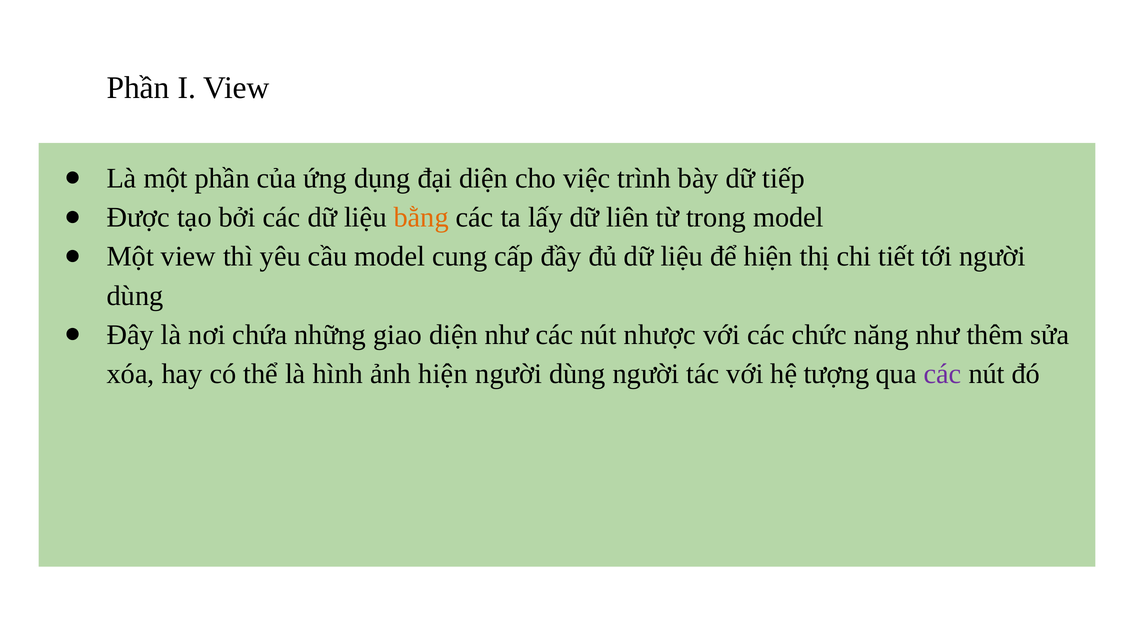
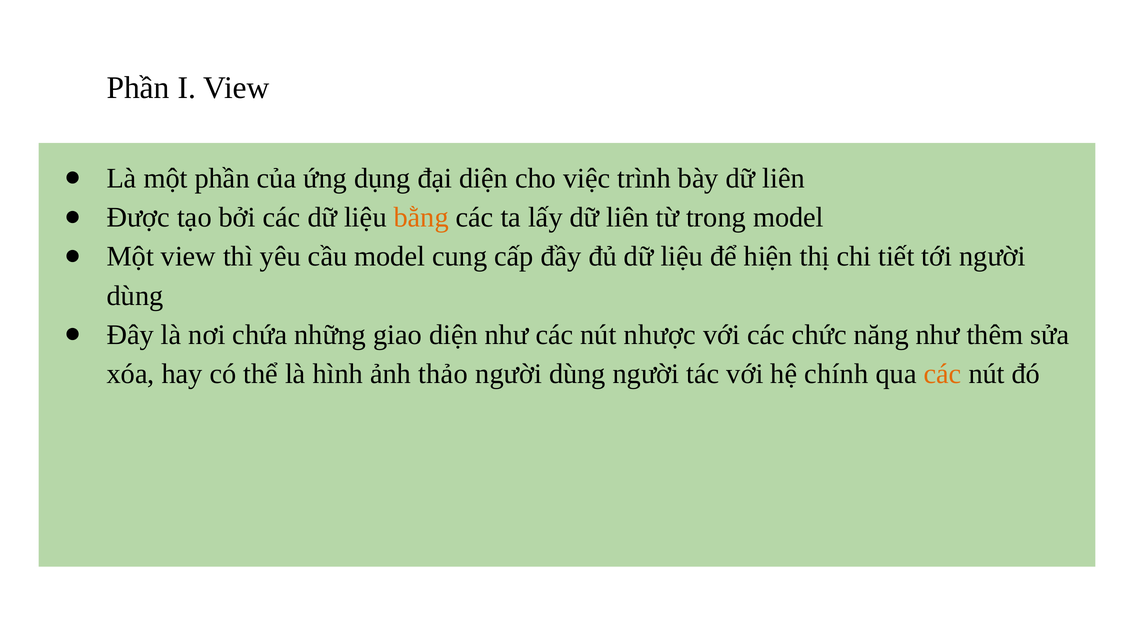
bày dữ tiếp: tiếp -> liên (784, 178)
ảnh hiện: hiện -> thảo (443, 374)
tượng: tượng -> chính (836, 374)
các colour: purple -> orange (943, 374)
